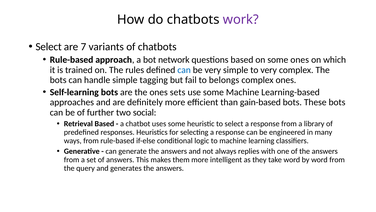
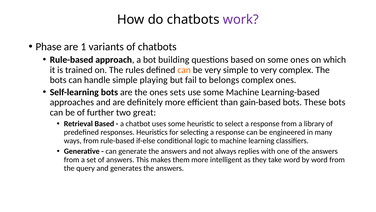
Select: Select -> Phase (49, 47)
7: 7 -> 1 (83, 47)
network: network -> building (174, 60)
can colour: blue -> orange (184, 70)
tagging: tagging -> playing (154, 80)
social: social -> great (145, 112)
